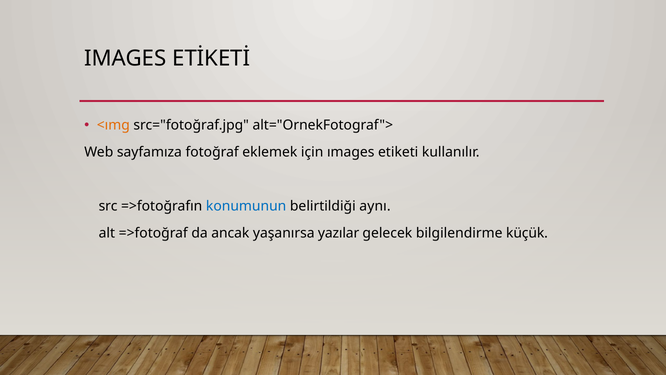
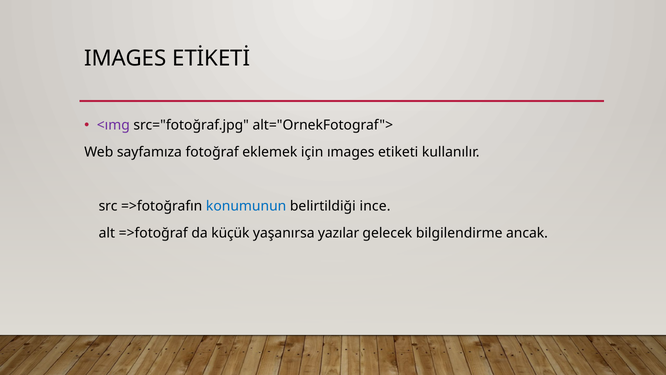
<ımg colour: orange -> purple (113, 125)
aynı: aynı -> ince (375, 206)
ancak: ancak -> küçük (230, 233)
küçük: küçük -> ancak (527, 233)
